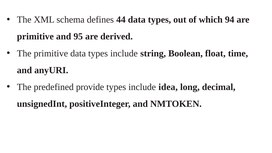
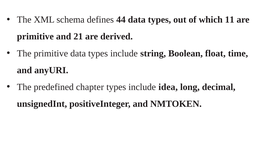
94: 94 -> 11 (230, 20)
95: 95 -> 21 (78, 36)
provide: provide -> chapter (90, 87)
